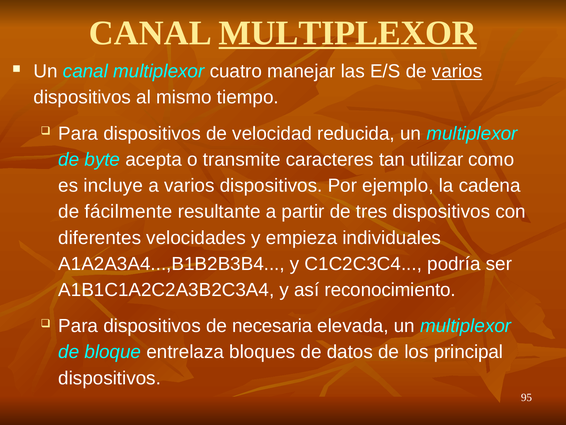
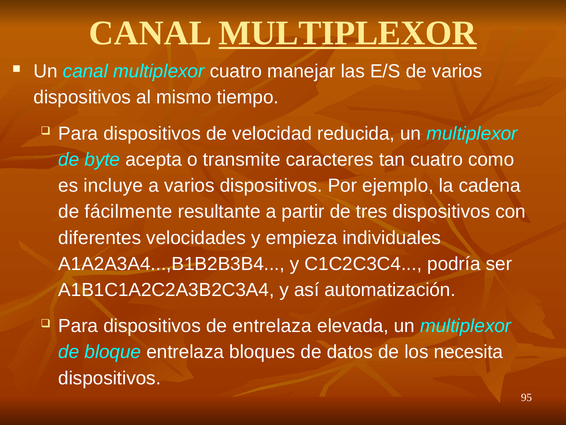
varios underline: present -> none (457, 71)
tan utilizar: utilizar -> cuatro (437, 159)
reconocimiento: reconocimiento -> automatización (390, 290)
de necesaria: necesaria -> entrelaza (272, 326)
principal: principal -> necesita (468, 352)
